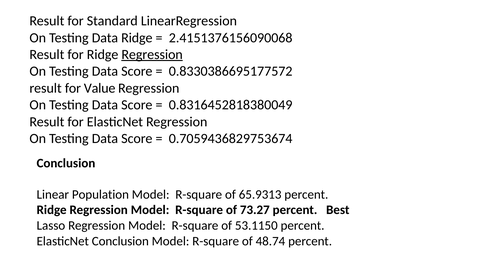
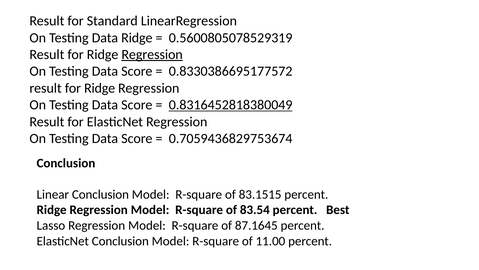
2.4151376156090068: 2.4151376156090068 -> 0.5600805078529319 (231, 38)
Value: Value -> Ridge (100, 88)
0.8316452818380049 underline: none -> present (231, 105)
Linear Population: Population -> Conclusion (100, 194)
65.9313: 65.9313 -> 83.1515 (260, 194)
73.27: 73.27 -> 83.54 (255, 210)
53.1150: 53.1150 -> 87.1645 (256, 225)
48.74: 48.74 -> 11.00 (270, 241)
